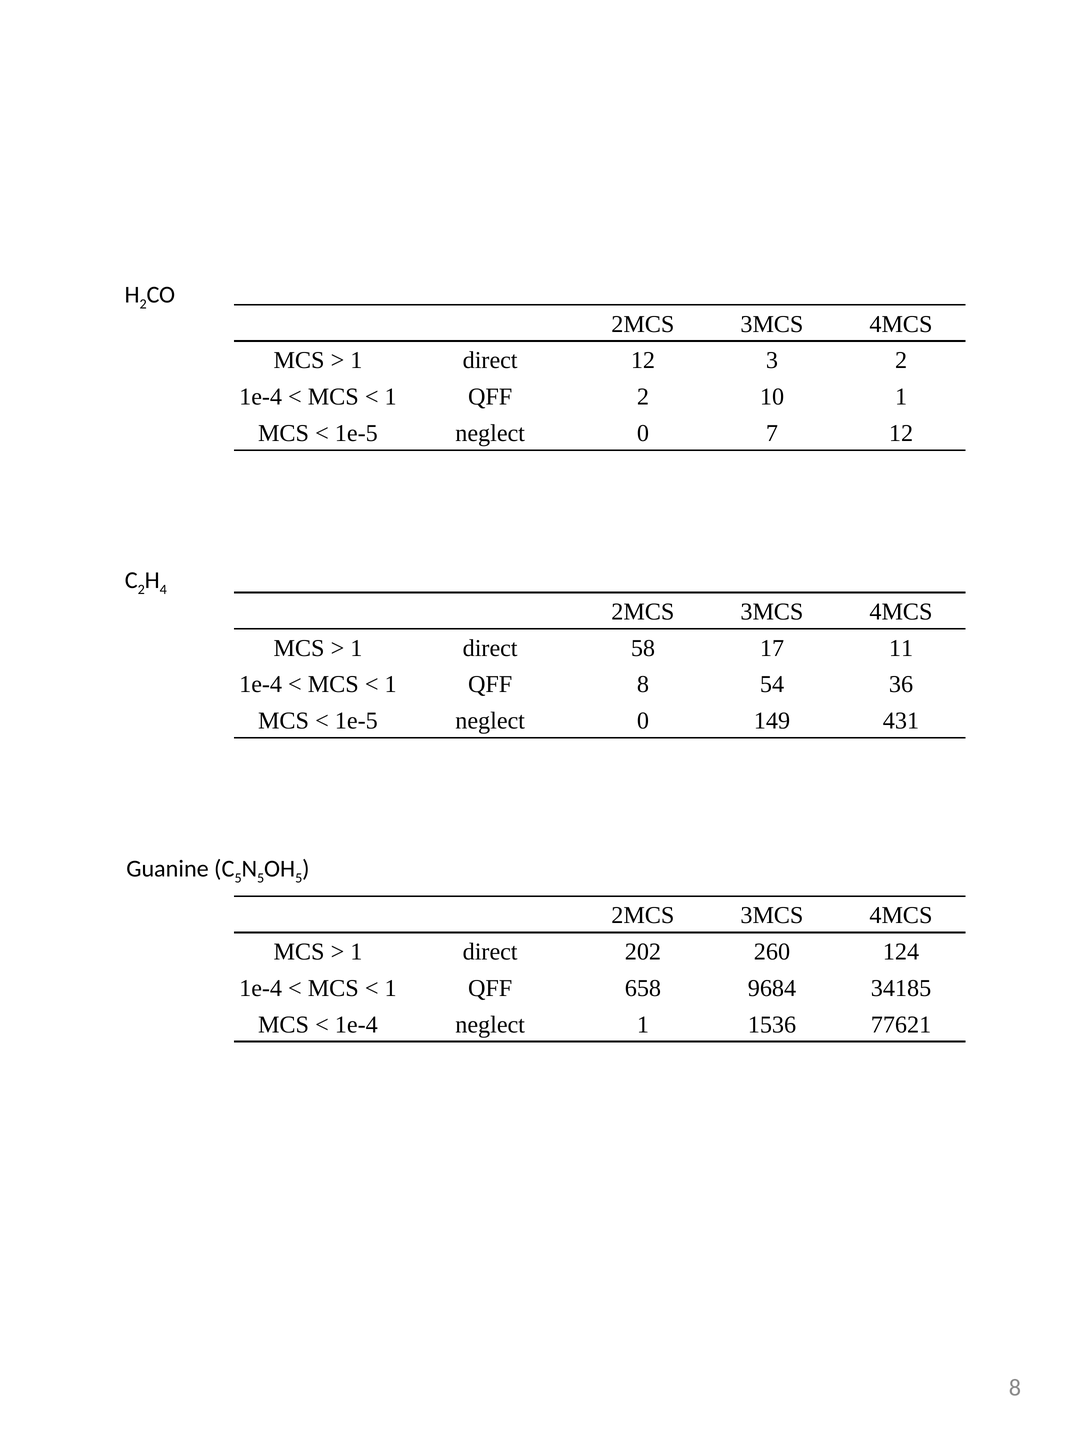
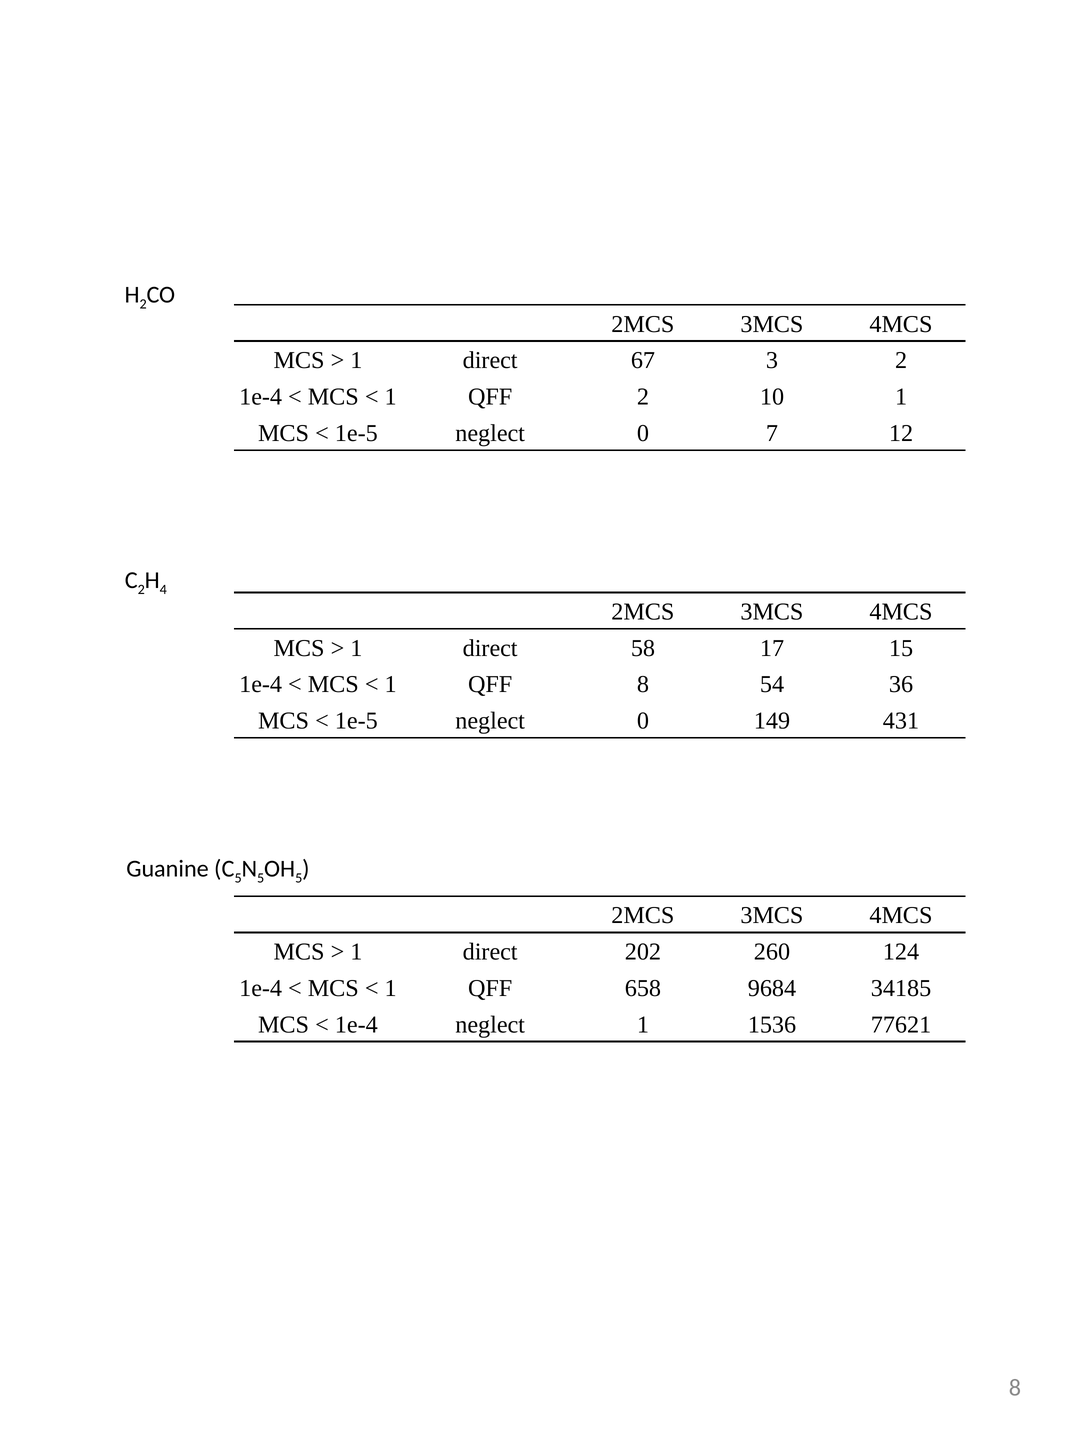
direct 12: 12 -> 67 (643, 360)
11: 11 -> 15 (901, 648)
